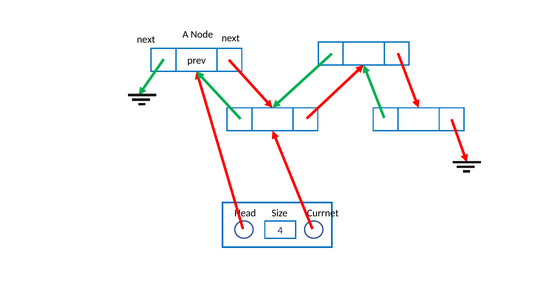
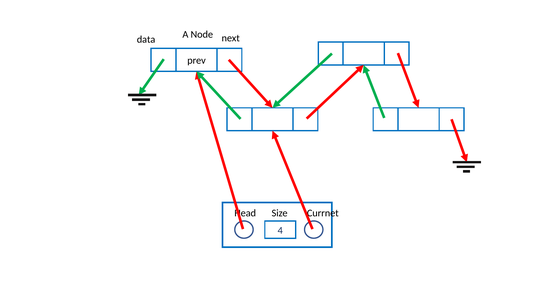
next: next -> data (146, 40)
